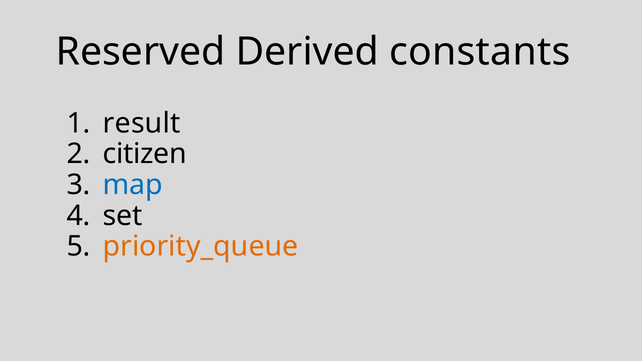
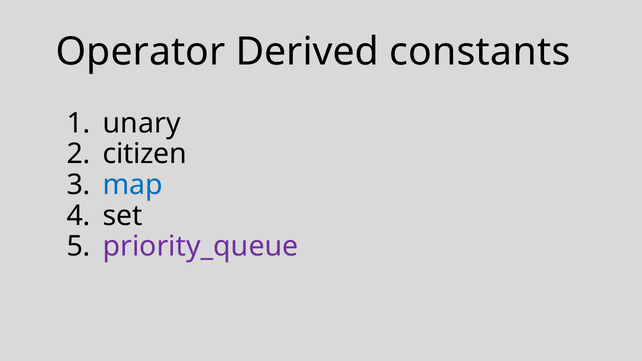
Reserved: Reserved -> Operator (141, 52)
result: result -> unary (142, 123)
priority_queue colour: orange -> purple (201, 247)
